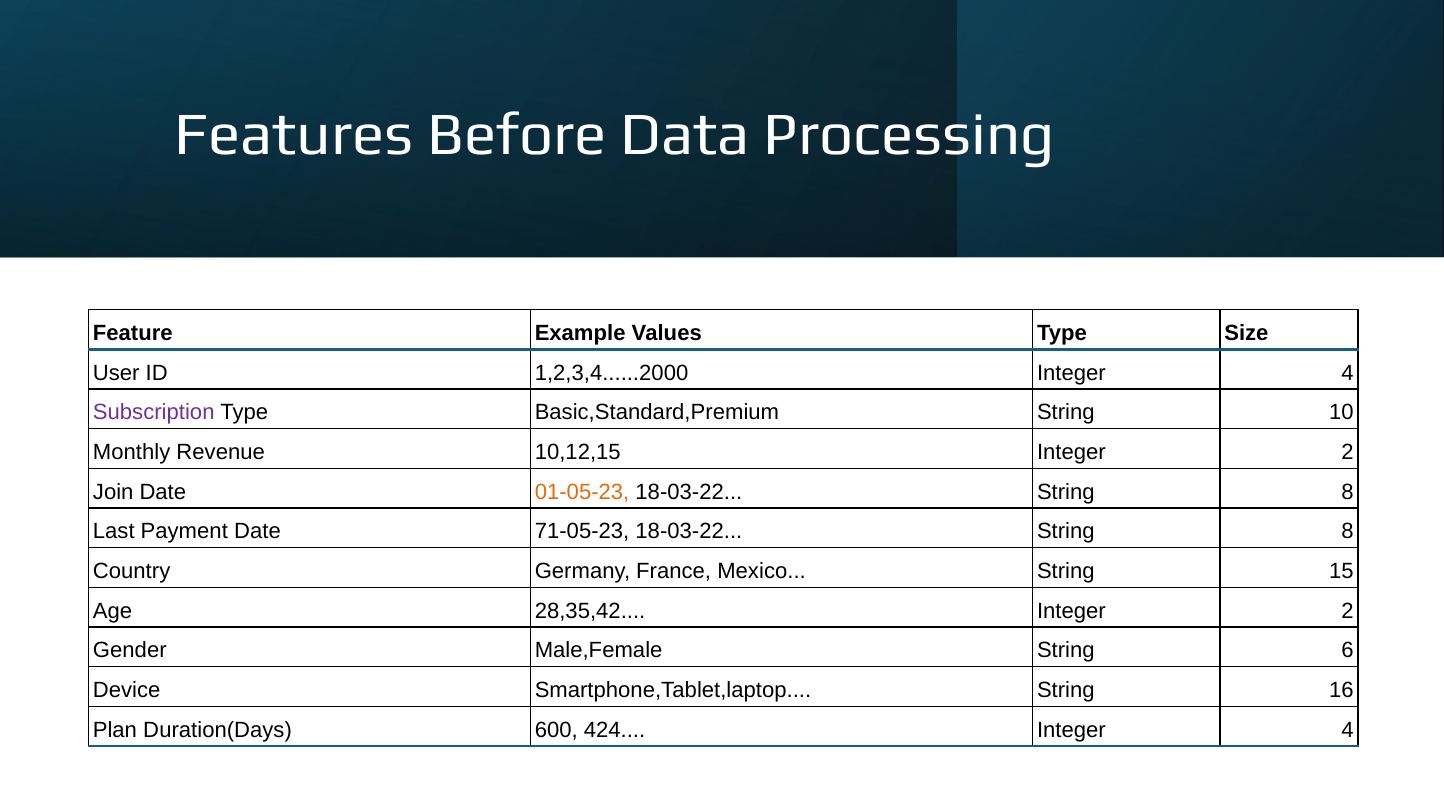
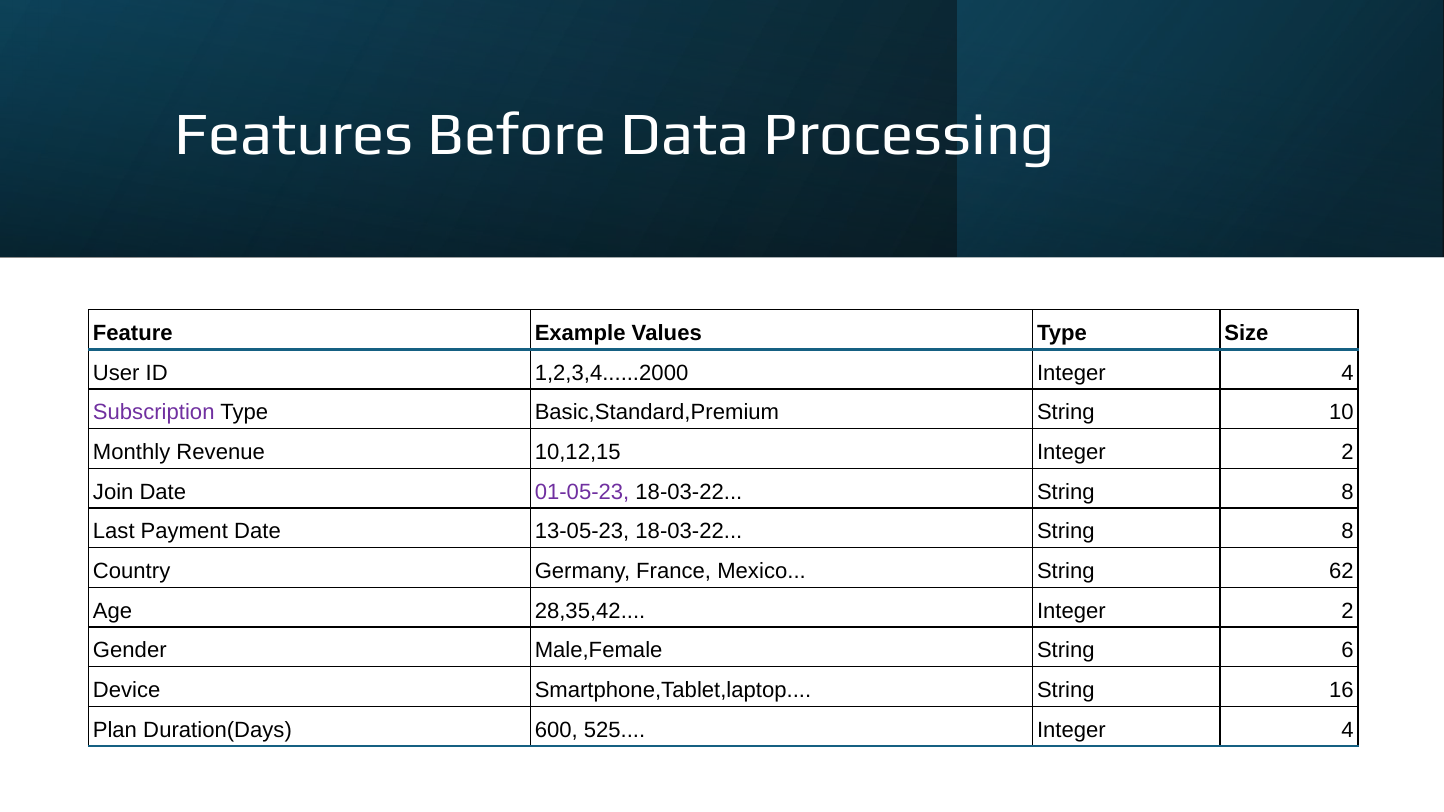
01-05-23 colour: orange -> purple (582, 492)
71-05-23: 71-05-23 -> 13-05-23 (582, 532)
15: 15 -> 62 (1341, 571)
424: 424 -> 525 (614, 730)
